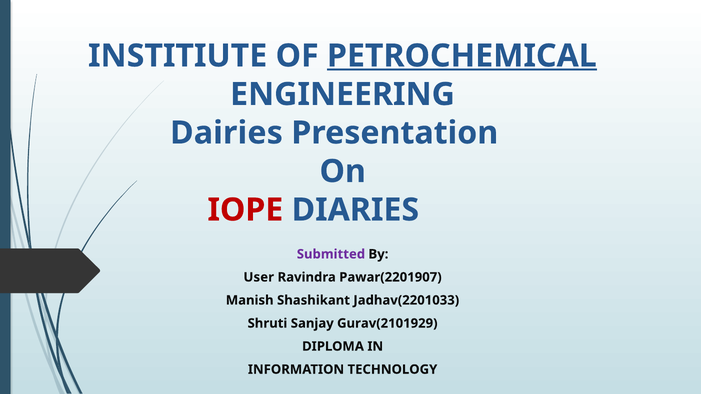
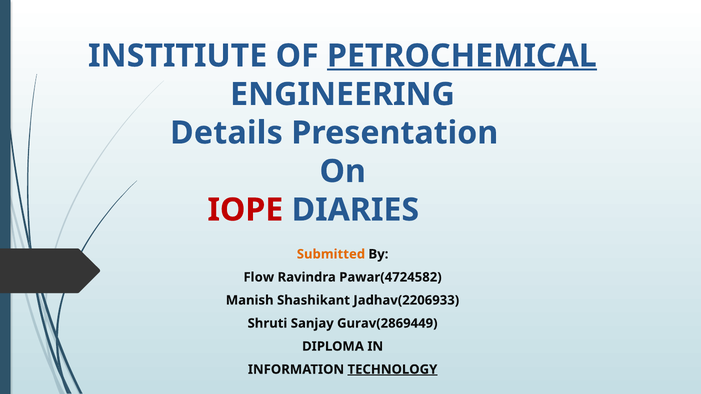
Dairies: Dairies -> Details (226, 133)
Submitted colour: purple -> orange (331, 254)
User: User -> Flow (259, 277)
Pawar(2201907: Pawar(2201907 -> Pawar(4724582 (390, 277)
Jadhav(2201033: Jadhav(2201033 -> Jadhav(2206933 (406, 300)
Gurav(2101929: Gurav(2101929 -> Gurav(2869449 (387, 324)
TECHNOLOGY underline: none -> present (392, 370)
